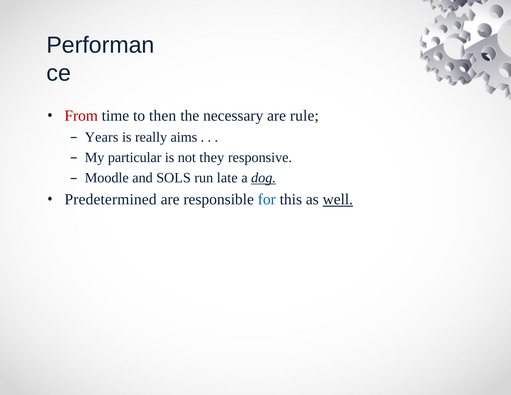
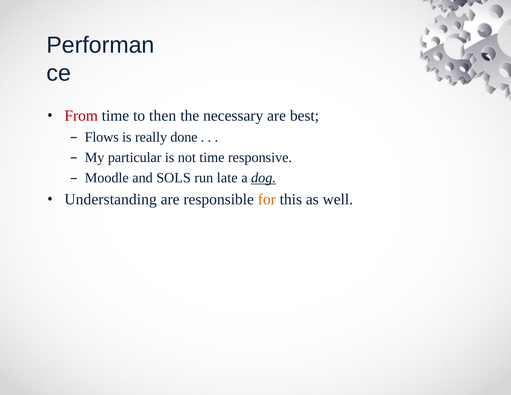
rule: rule -> best (304, 116)
Years: Years -> Flows (102, 137)
aims: aims -> done (184, 137)
not they: they -> time (212, 157)
Predetermined: Predetermined -> Understanding (111, 199)
for colour: blue -> orange (267, 199)
well underline: present -> none (338, 199)
